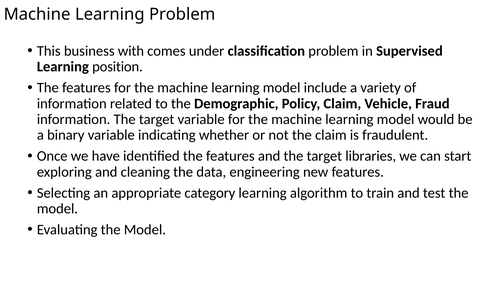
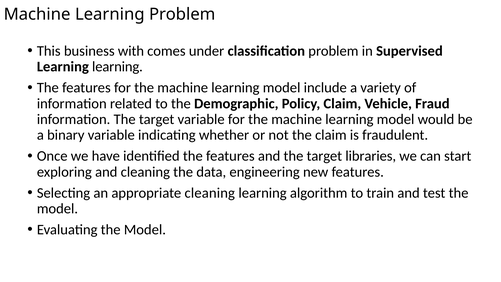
Learning position: position -> learning (117, 67)
appropriate category: category -> cleaning (210, 193)
